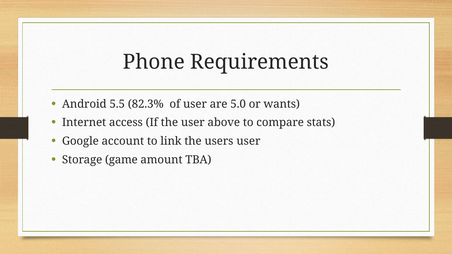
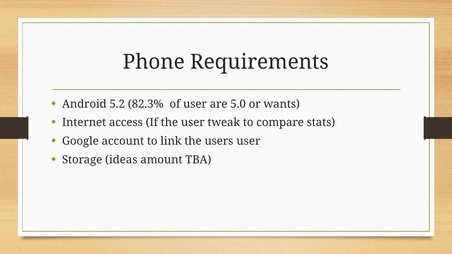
5.5: 5.5 -> 5.2 (117, 104)
above: above -> tweak (224, 123)
game: game -> ideas (121, 160)
